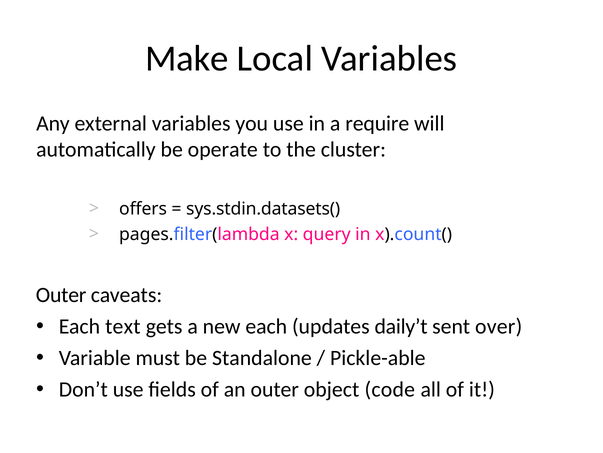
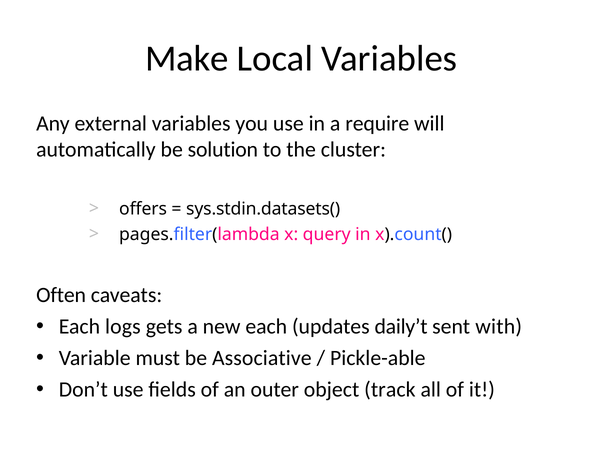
operate: operate -> solution (223, 149)
Outer: Outer -> Often (61, 295)
text: text -> logs (123, 326)
over: over -> with (499, 326)
Standalone: Standalone -> Associative (262, 358)
code: code -> track (390, 389)
